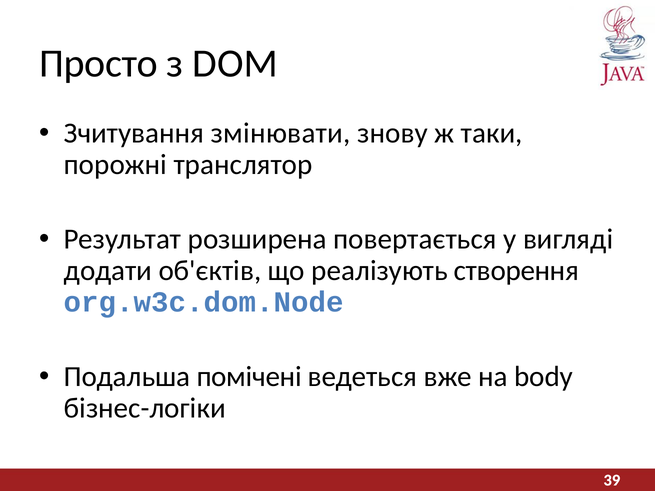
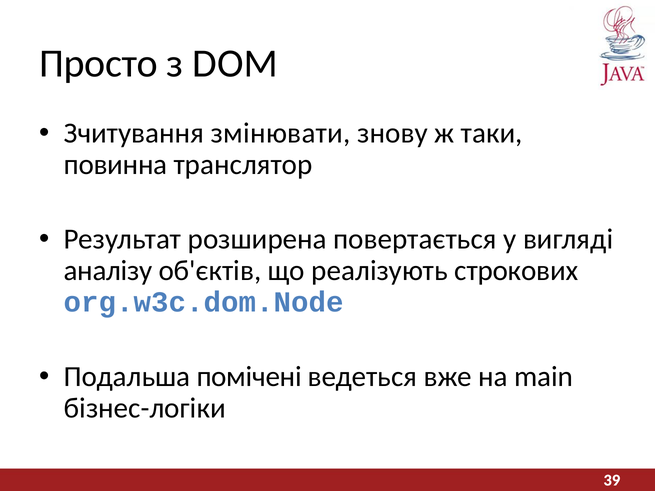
порожні: порожні -> повинна (116, 165)
додати: додати -> аналізу (108, 271)
створення: створення -> строкових (516, 271)
body: body -> main (544, 377)
